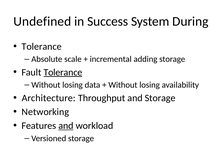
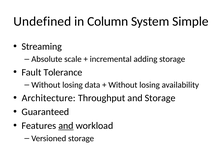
Success: Success -> Column (108, 21)
During: During -> Simple (190, 21)
Tolerance: Tolerance -> Streaming (42, 47)
Tolerance underline: present -> none (63, 72)
Networking: Networking -> Guaranteed (45, 112)
